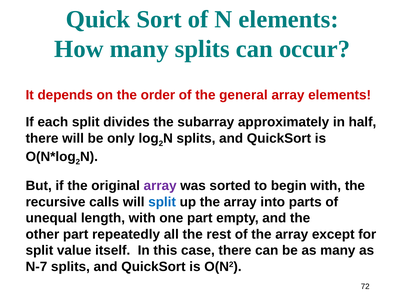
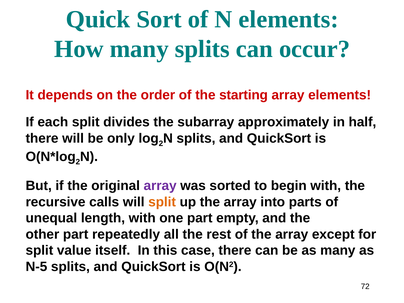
general: general -> starting (244, 95)
split colour: blue -> orange (162, 202)
N-7: N-7 -> N-5 (36, 267)
